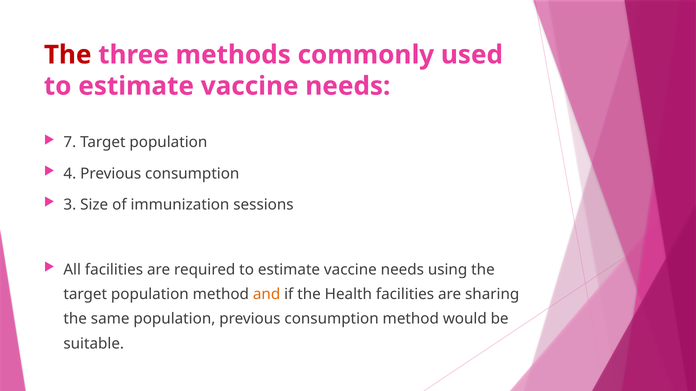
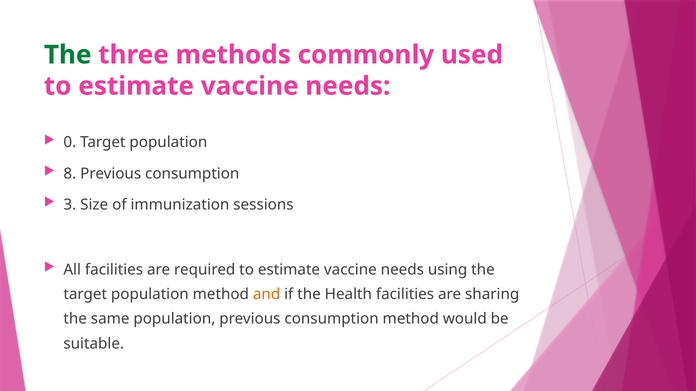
The colour: red -> green (68, 55)
7: 7 -> 0 (70, 143)
4: 4 -> 8 (70, 174)
